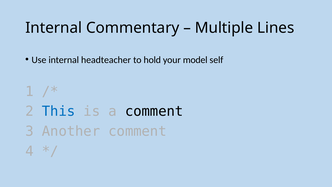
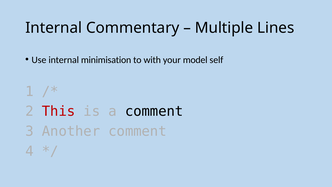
headteacher: headteacher -> minimisation (106, 60)
hold: hold -> with (152, 60)
This colour: blue -> red (59, 111)
